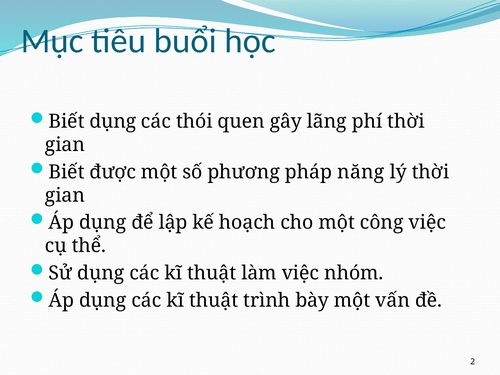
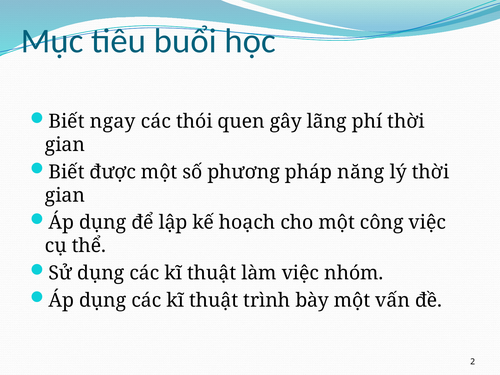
Biết dụng: dụng -> ngay (113, 121)
